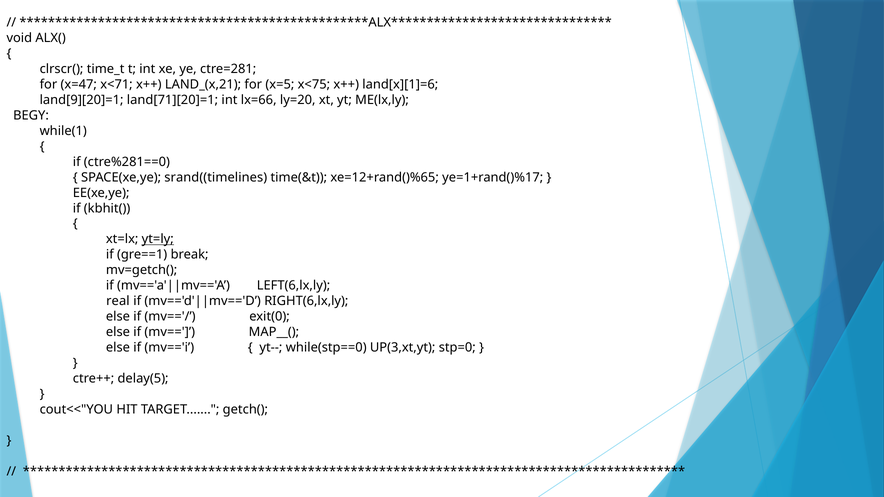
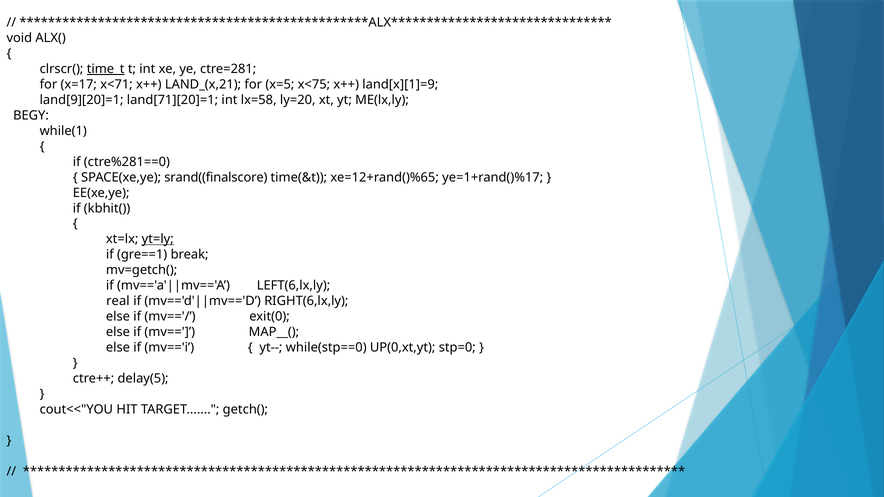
time_t underline: none -> present (106, 69)
x=47: x=47 -> x=17 (79, 85)
land[x][1]=6: land[x][1]=6 -> land[x][1]=9 (400, 85)
lx=66: lx=66 -> lx=58 (259, 100)
srand((timelines: srand((timelines -> srand((finalscore (216, 177)
UP(3,xt,yt: UP(3,xt,yt -> UP(0,xt,yt (403, 348)
